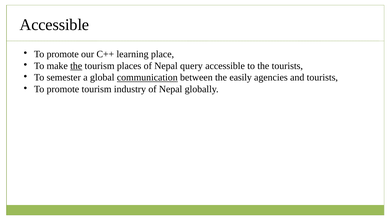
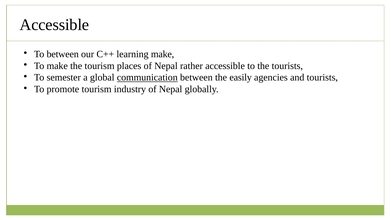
promote: promote -> between (63, 54)
learning place: place -> make (163, 54)
the underline: present -> none (76, 66)
query: query -> rather (191, 66)
